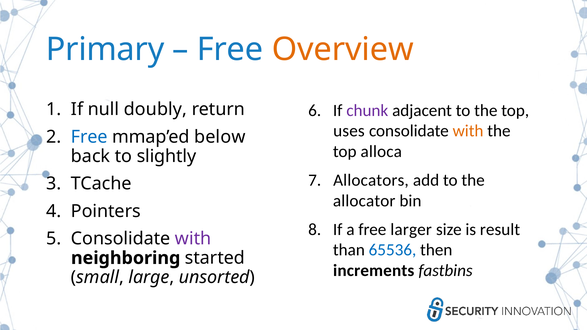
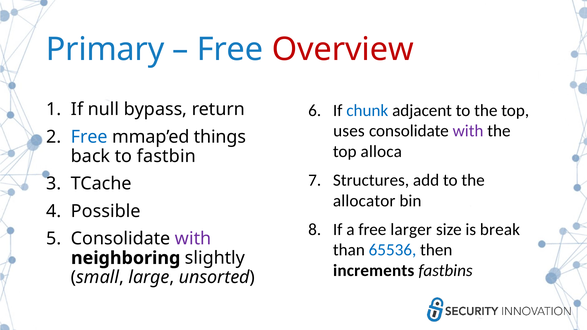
Overview colour: orange -> red (343, 49)
chunk colour: purple -> blue (367, 111)
doubly: doubly -> bypass (155, 109)
with colour: orange -> purple (468, 131)
below: below -> things (220, 137)
slightly: slightly -> fastbin (166, 156)
Allocators: Allocators -> Structures (371, 180)
Pointers: Pointers -> Possible (106, 211)
result: result -> break (500, 230)
started: started -> slightly (215, 258)
